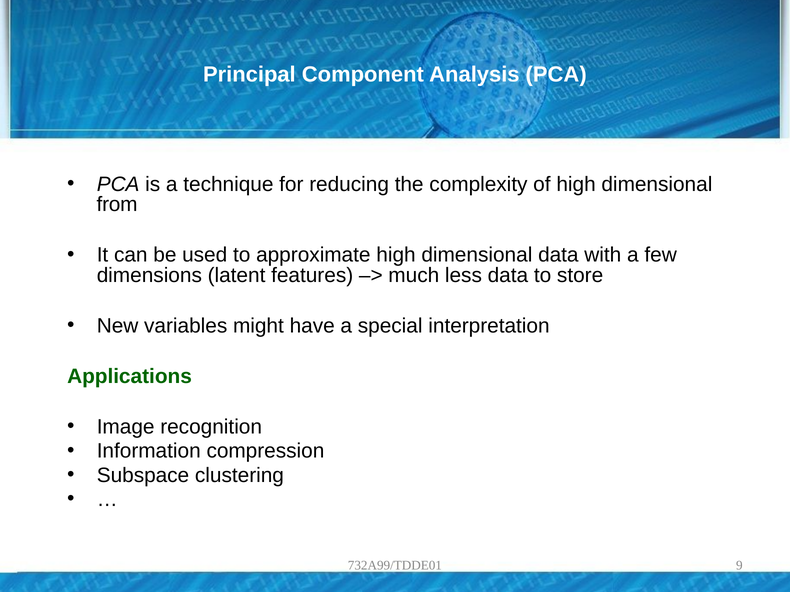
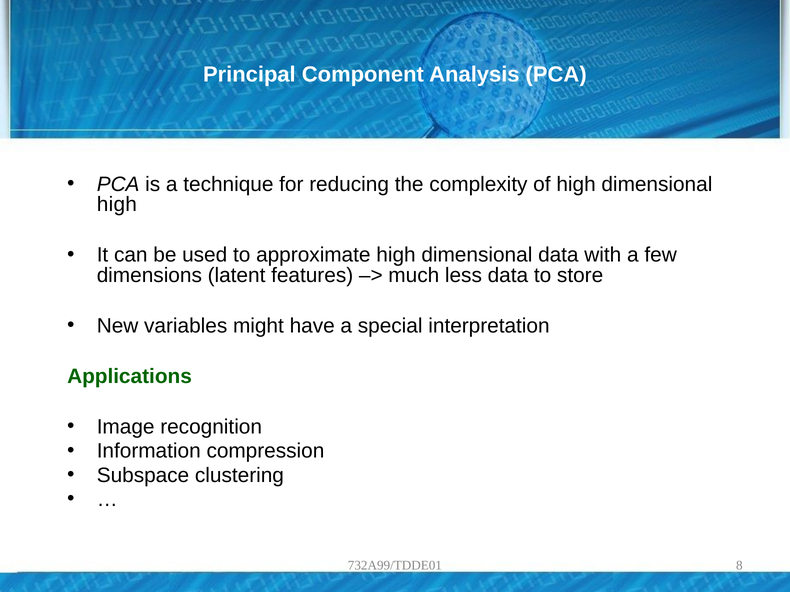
from: from -> high (117, 205)
9: 9 -> 8 (739, 566)
